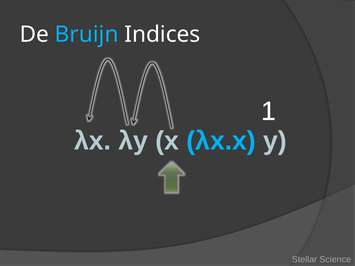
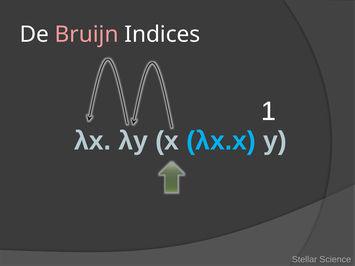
Bruijn colour: light blue -> pink (87, 34)
